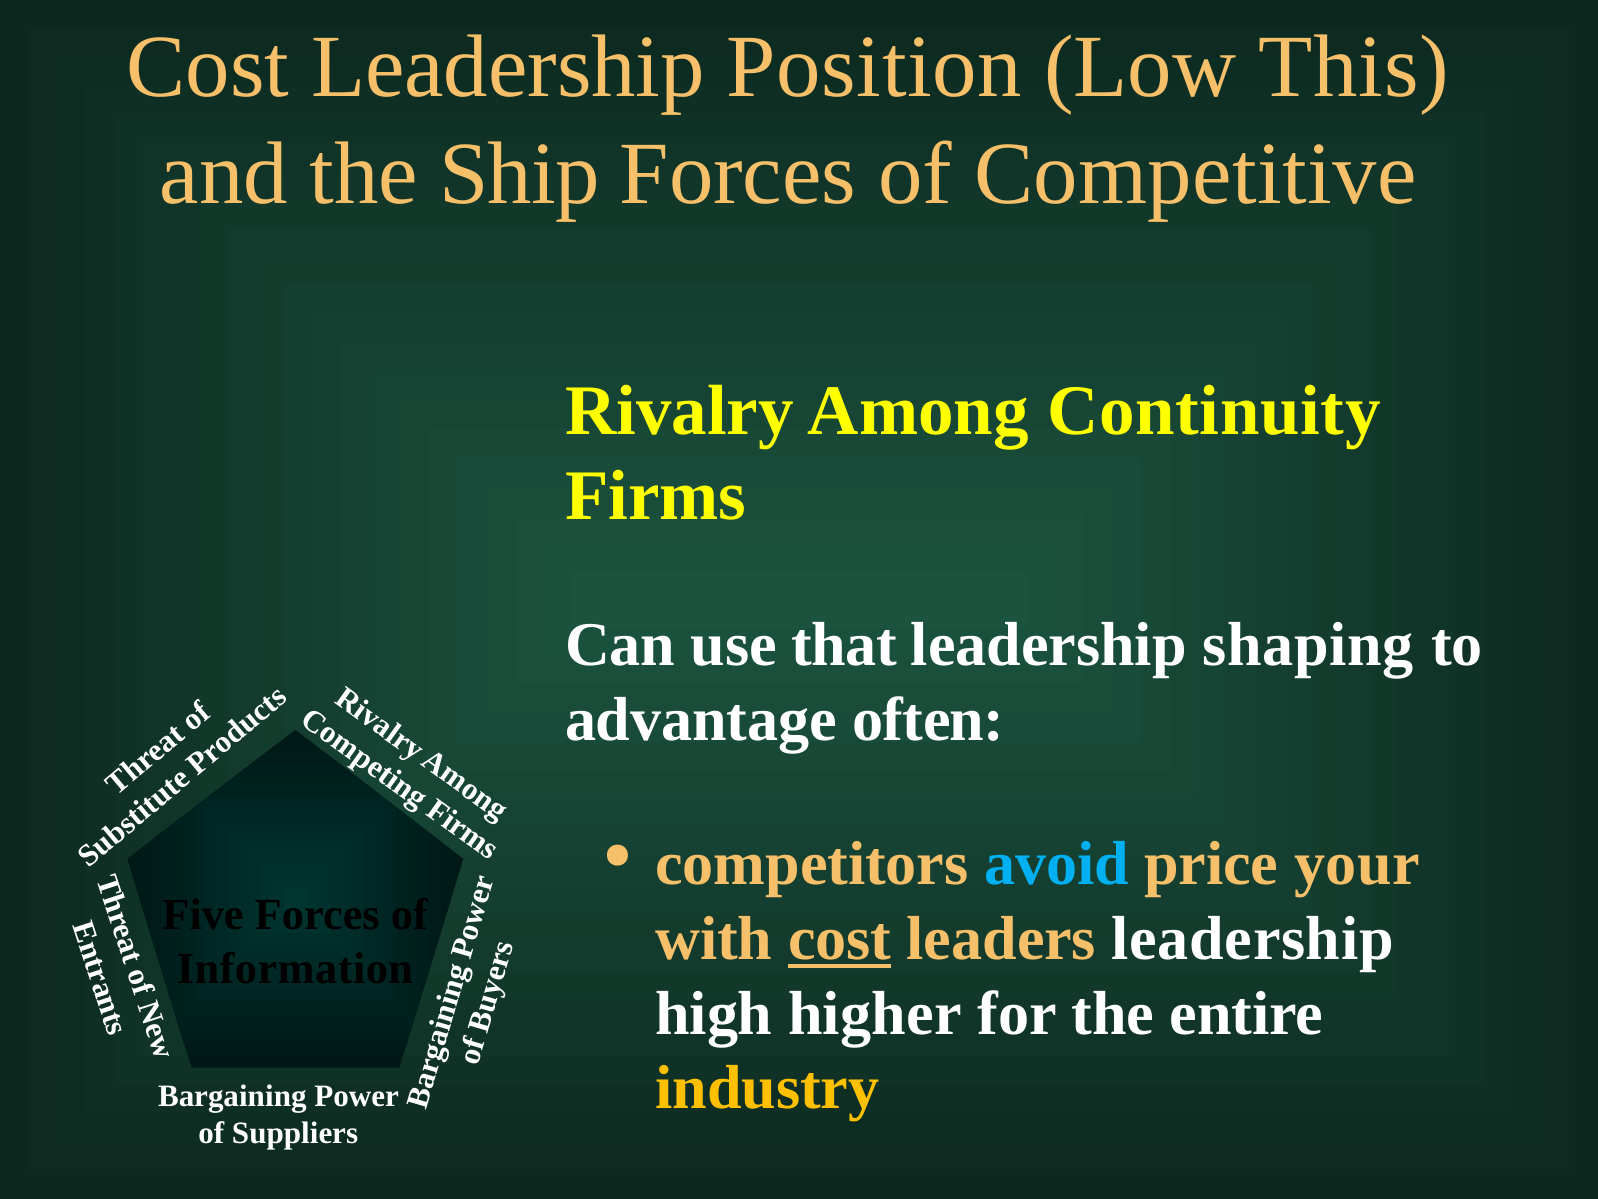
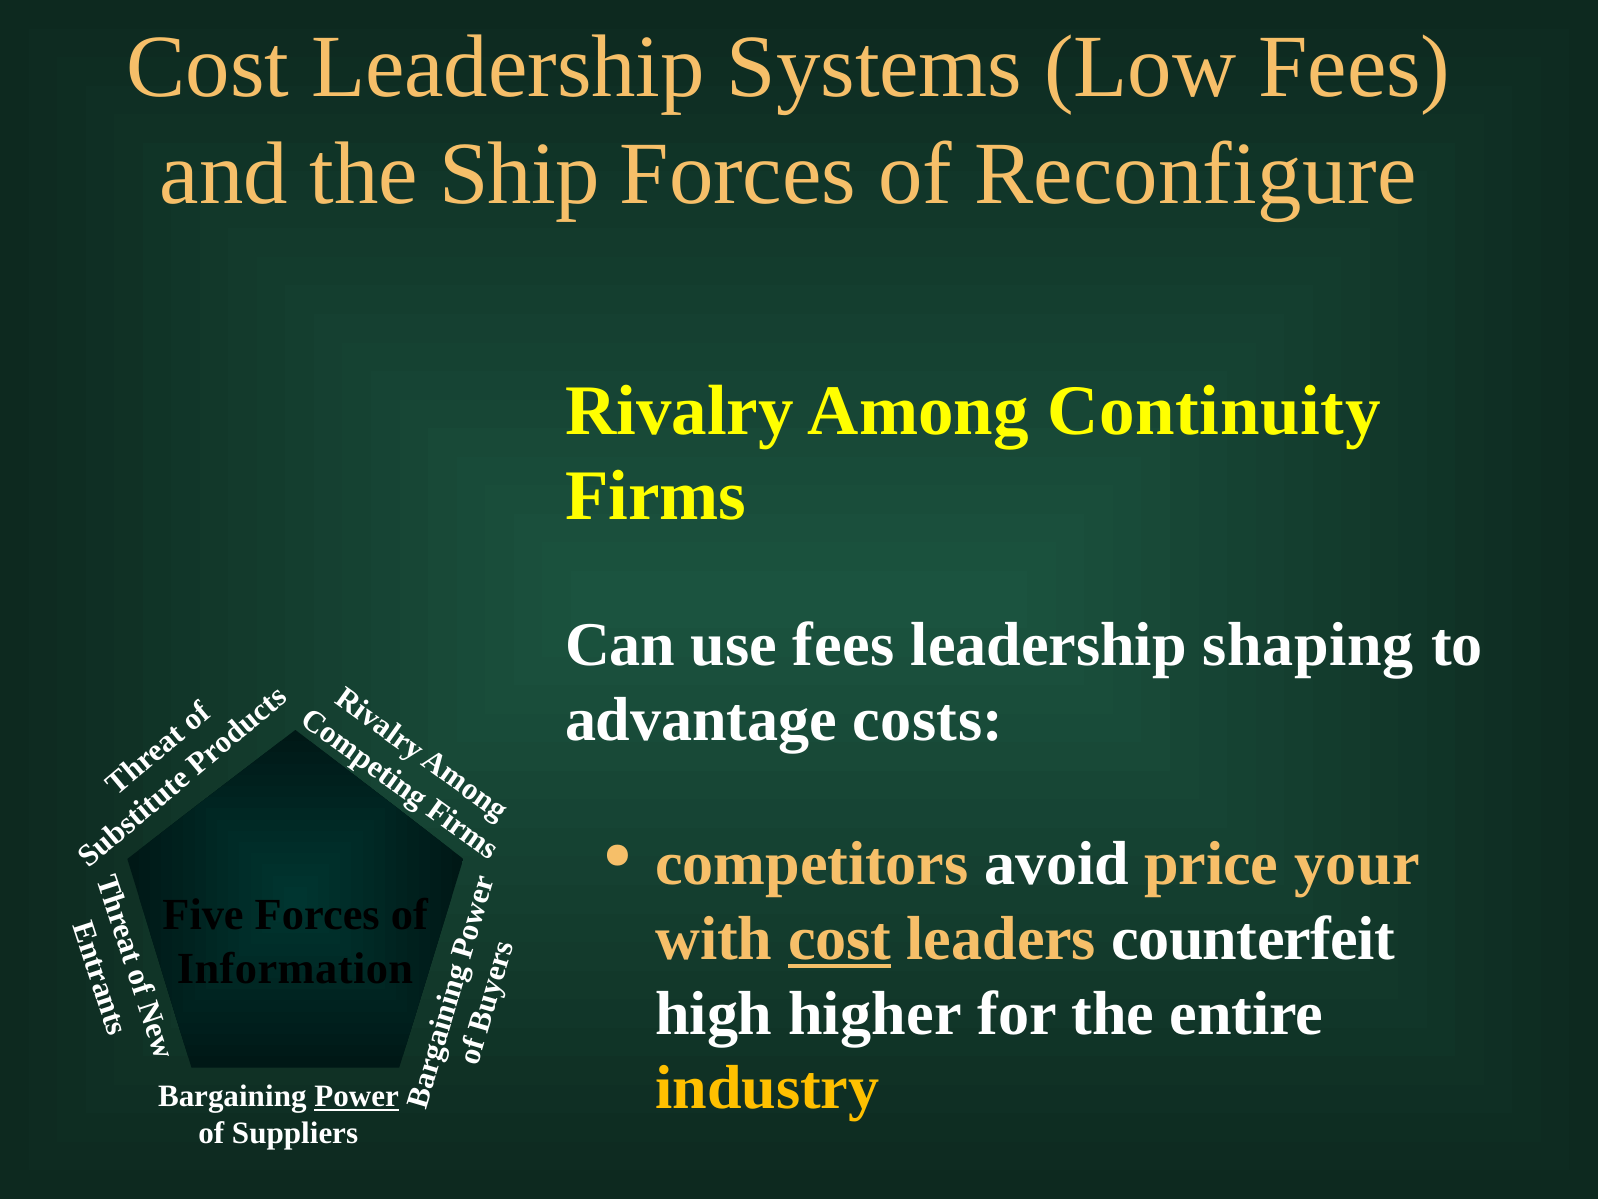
Position: Position -> Systems (875, 67)
Low This: This -> Fees (1354, 67)
Competitive: Competitive -> Reconfigure (1195, 174)
use that: that -> fees (844, 645)
often: often -> costs (928, 720)
avoid colour: light blue -> white (1056, 864)
leaders leadership: leadership -> counterfeit (1253, 939)
Power underline: none -> present (357, 1096)
